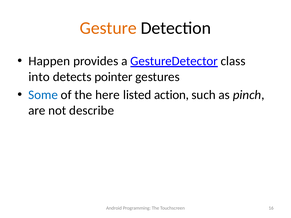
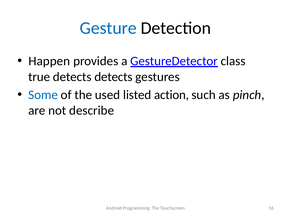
Gesture colour: orange -> blue (108, 28)
into: into -> true (39, 77)
detects pointer: pointer -> detects (114, 77)
here: here -> used (108, 95)
